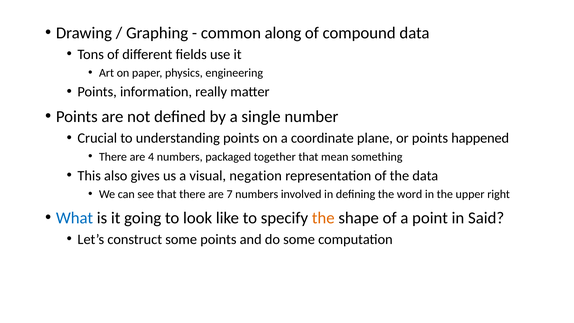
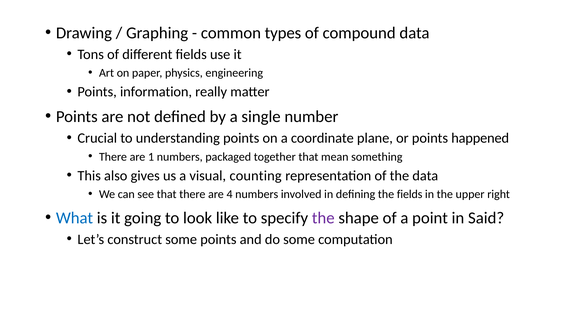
along: along -> types (283, 33)
4: 4 -> 1 (151, 157)
negation: negation -> counting (256, 176)
7: 7 -> 4 (230, 194)
the word: word -> fields (410, 194)
the colour: orange -> purple (323, 218)
